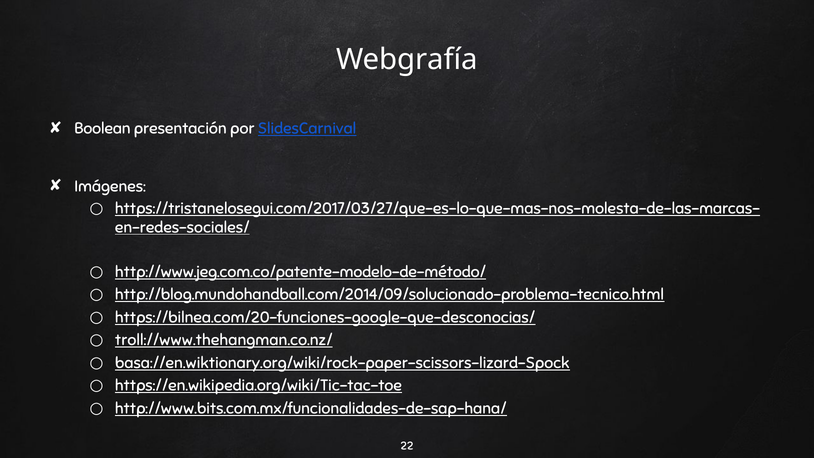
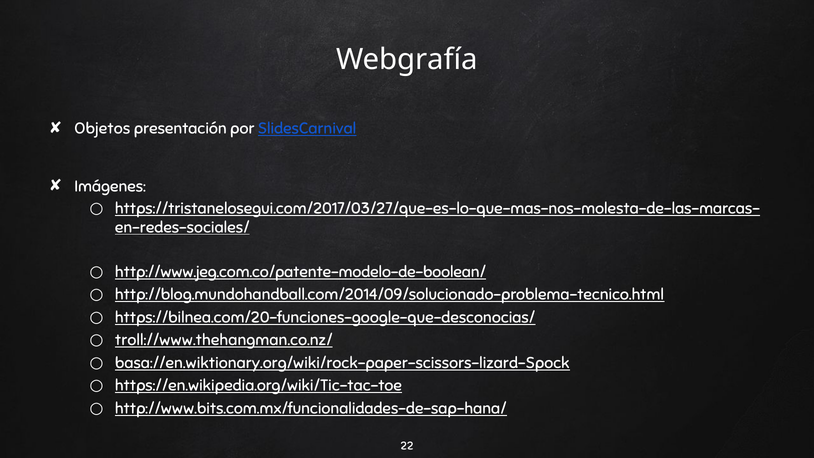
Boolean: Boolean -> Objetos (102, 129)
http://www.jeg.com.co/patente-modelo-de-método/: http://www.jeg.com.co/patente-modelo-de-método/ -> http://www.jeg.com.co/patente-modelo-de-boolean/ (300, 272)
